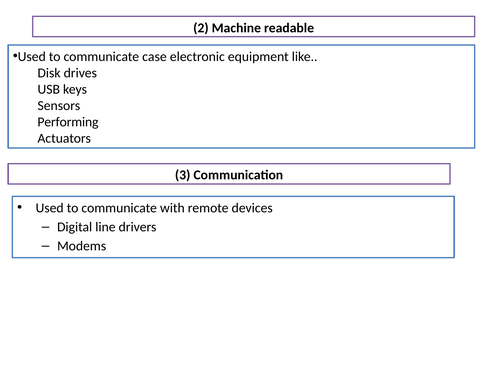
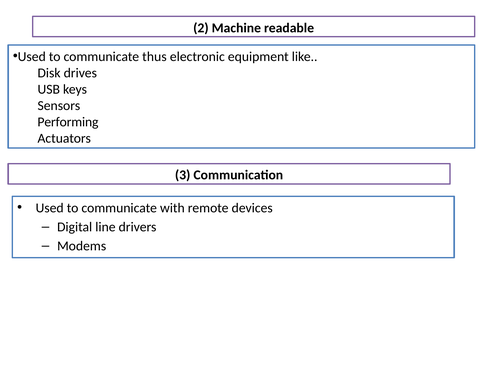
case: case -> thus (154, 57)
